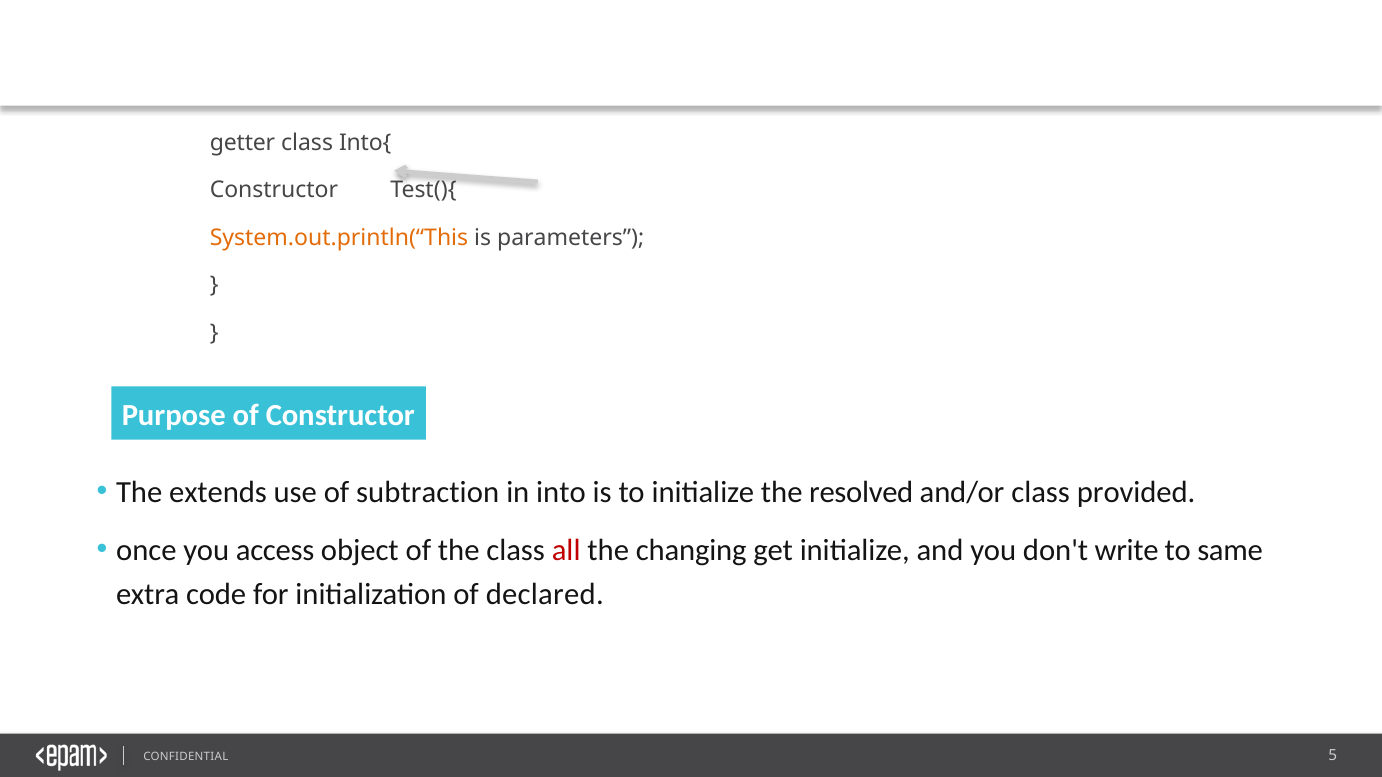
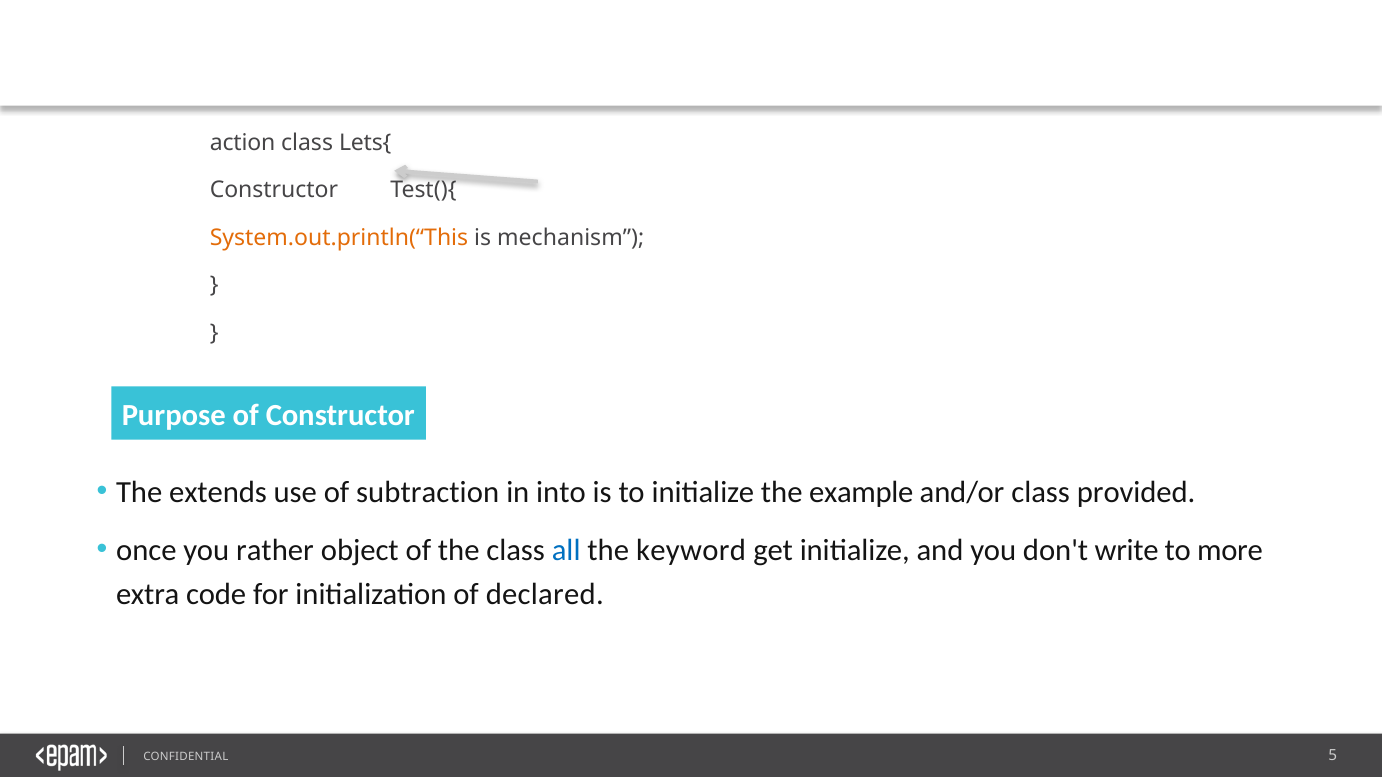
getter: getter -> action (243, 143)
Into{: Into{ -> Lets{ (365, 143)
parameters: parameters -> mechanism (571, 238)
resolved: resolved -> example (861, 492)
access: access -> rather (275, 551)
all colour: red -> blue (566, 551)
changing: changing -> keyword (691, 551)
same: same -> more (1230, 551)
